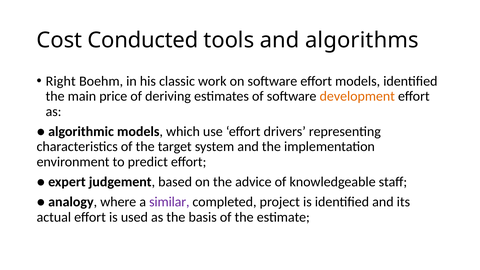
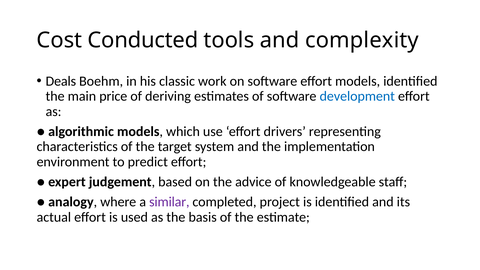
algorithms: algorithms -> complexity (362, 40)
Right: Right -> Deals (61, 81)
development colour: orange -> blue (357, 96)
